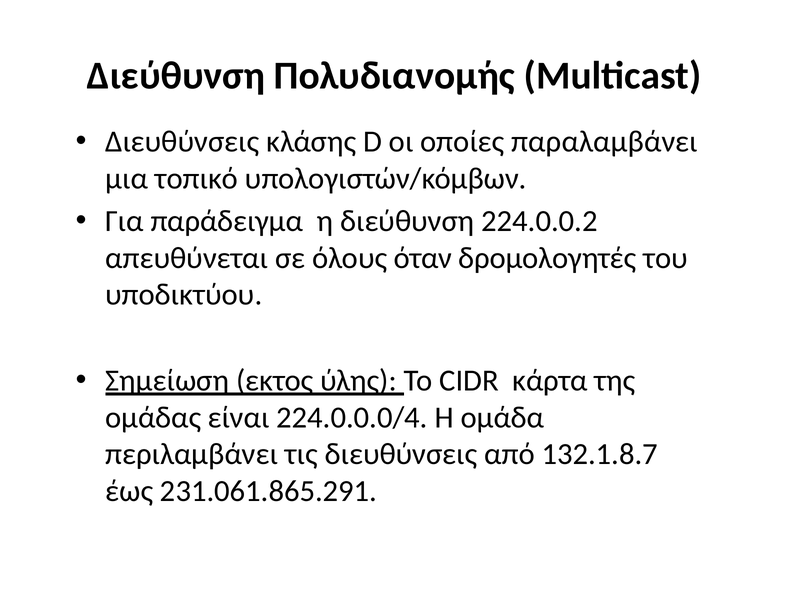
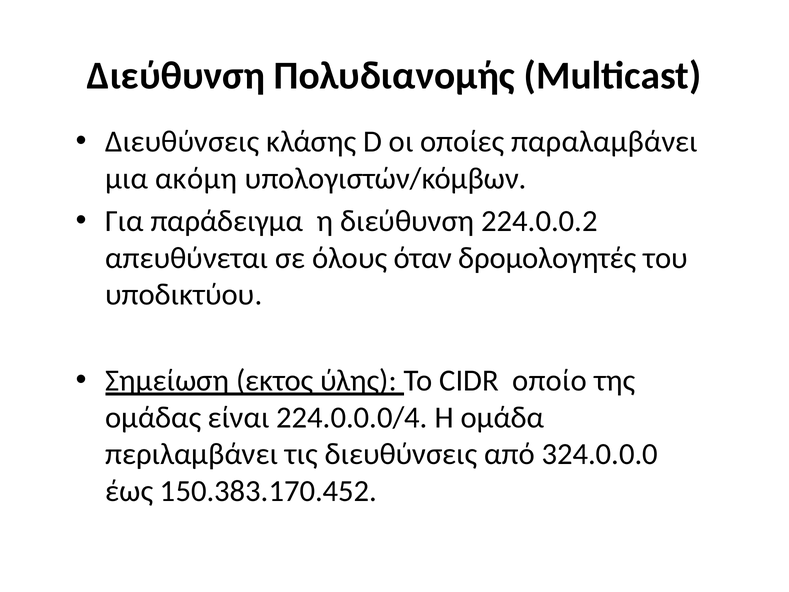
τοπικό: τοπικό -> ακόμη (196, 178)
κάρτα: κάρτα -> οποίο (550, 380)
132.1.8.7: 132.1.8.7 -> 324.0.0.0 (600, 454)
231.061.865.291: 231.061.865.291 -> 150.383.170.452 (269, 491)
